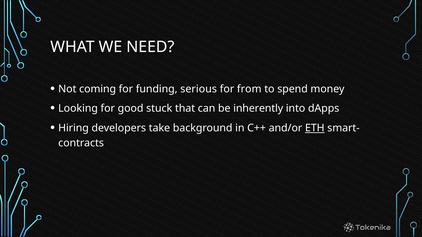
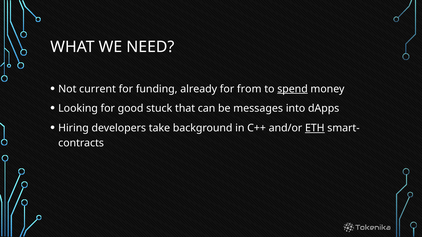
coming: coming -> current (98, 89)
serious: serious -> already (199, 89)
spend underline: none -> present (293, 89)
inherently: inherently -> messages (258, 109)
